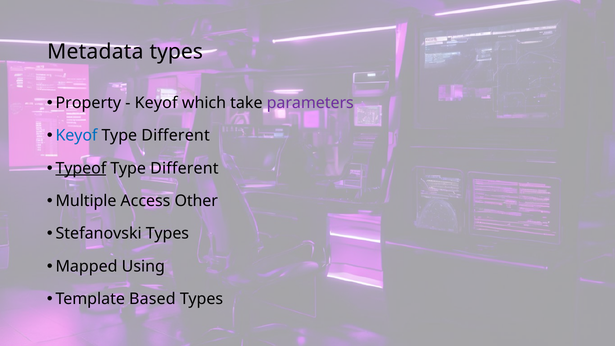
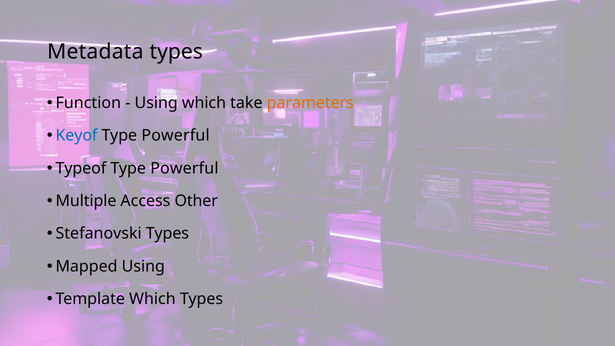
Property: Property -> Function (88, 103)
Keyof: Keyof -> Using (156, 103)
parameters colour: purple -> orange (310, 103)
Different: Different -> Powerful (176, 136)
Typeof underline: present -> none (81, 168)
Different: Different -> Powerful (184, 168)
Template Based: Based -> Which (152, 299)
